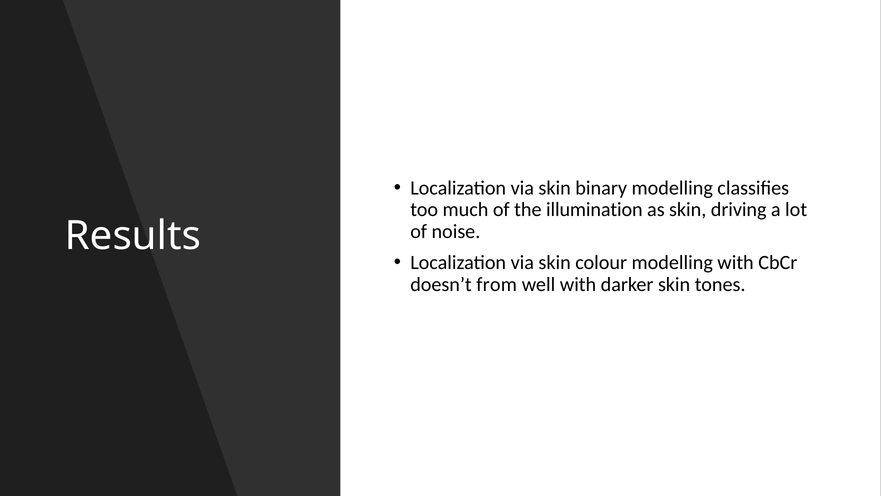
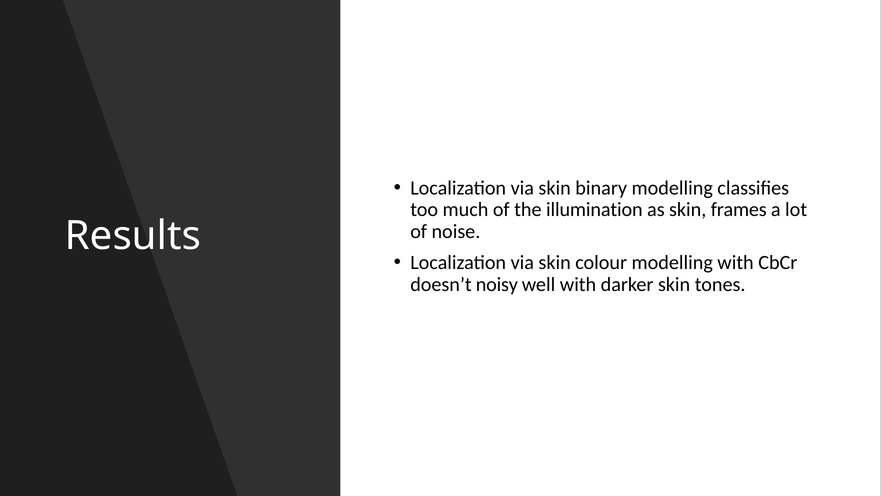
driving: driving -> frames (739, 210)
from: from -> noisy (497, 284)
